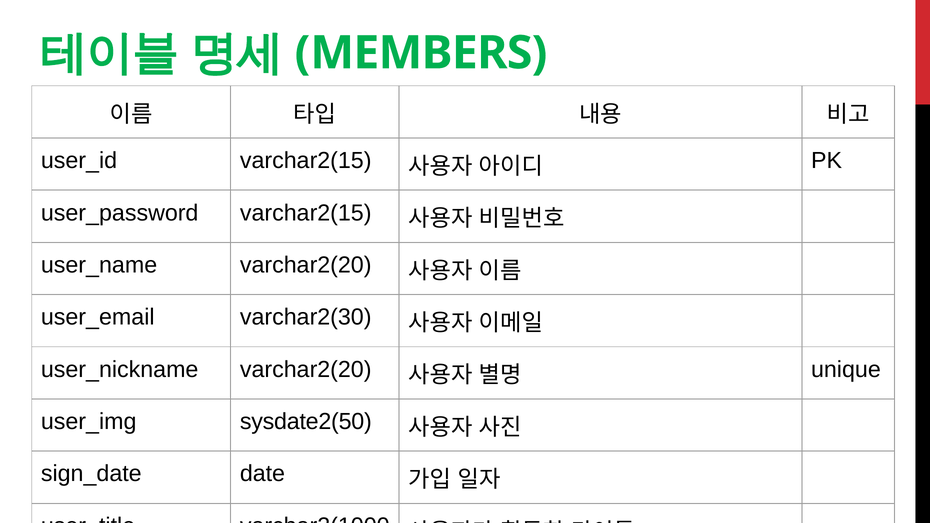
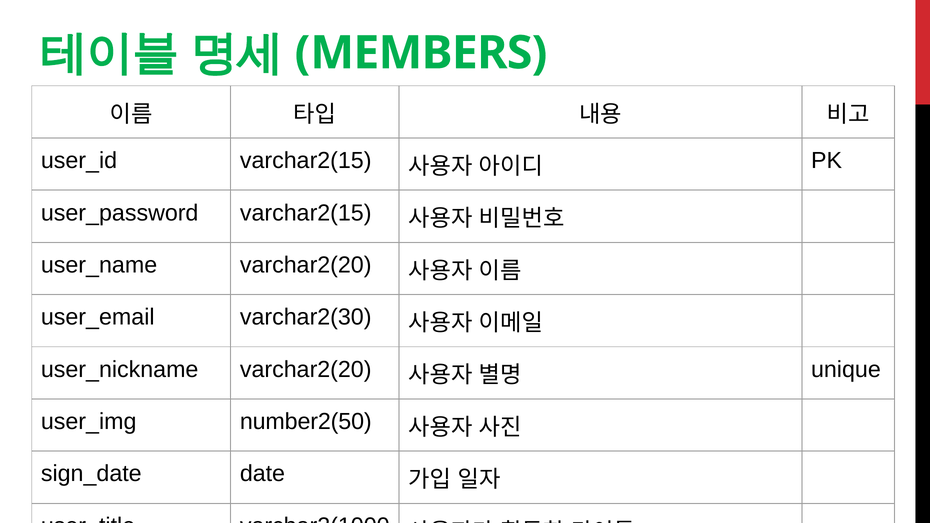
sysdate2(50: sysdate2(50 -> number2(50 (306, 422)
